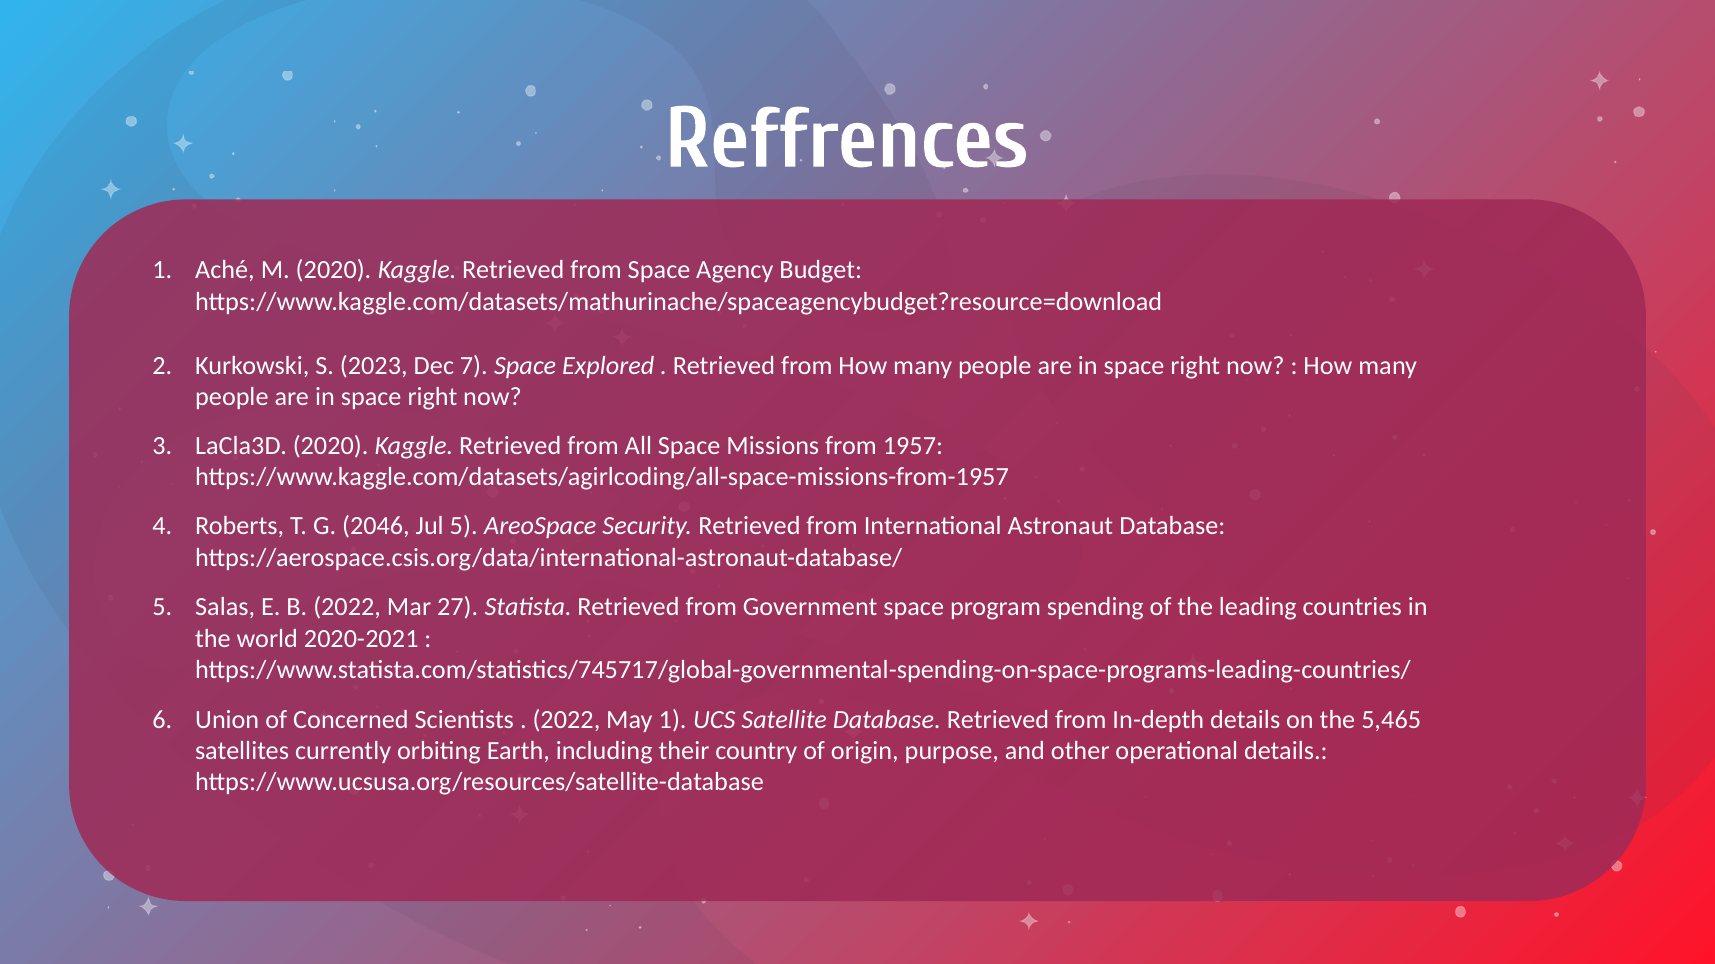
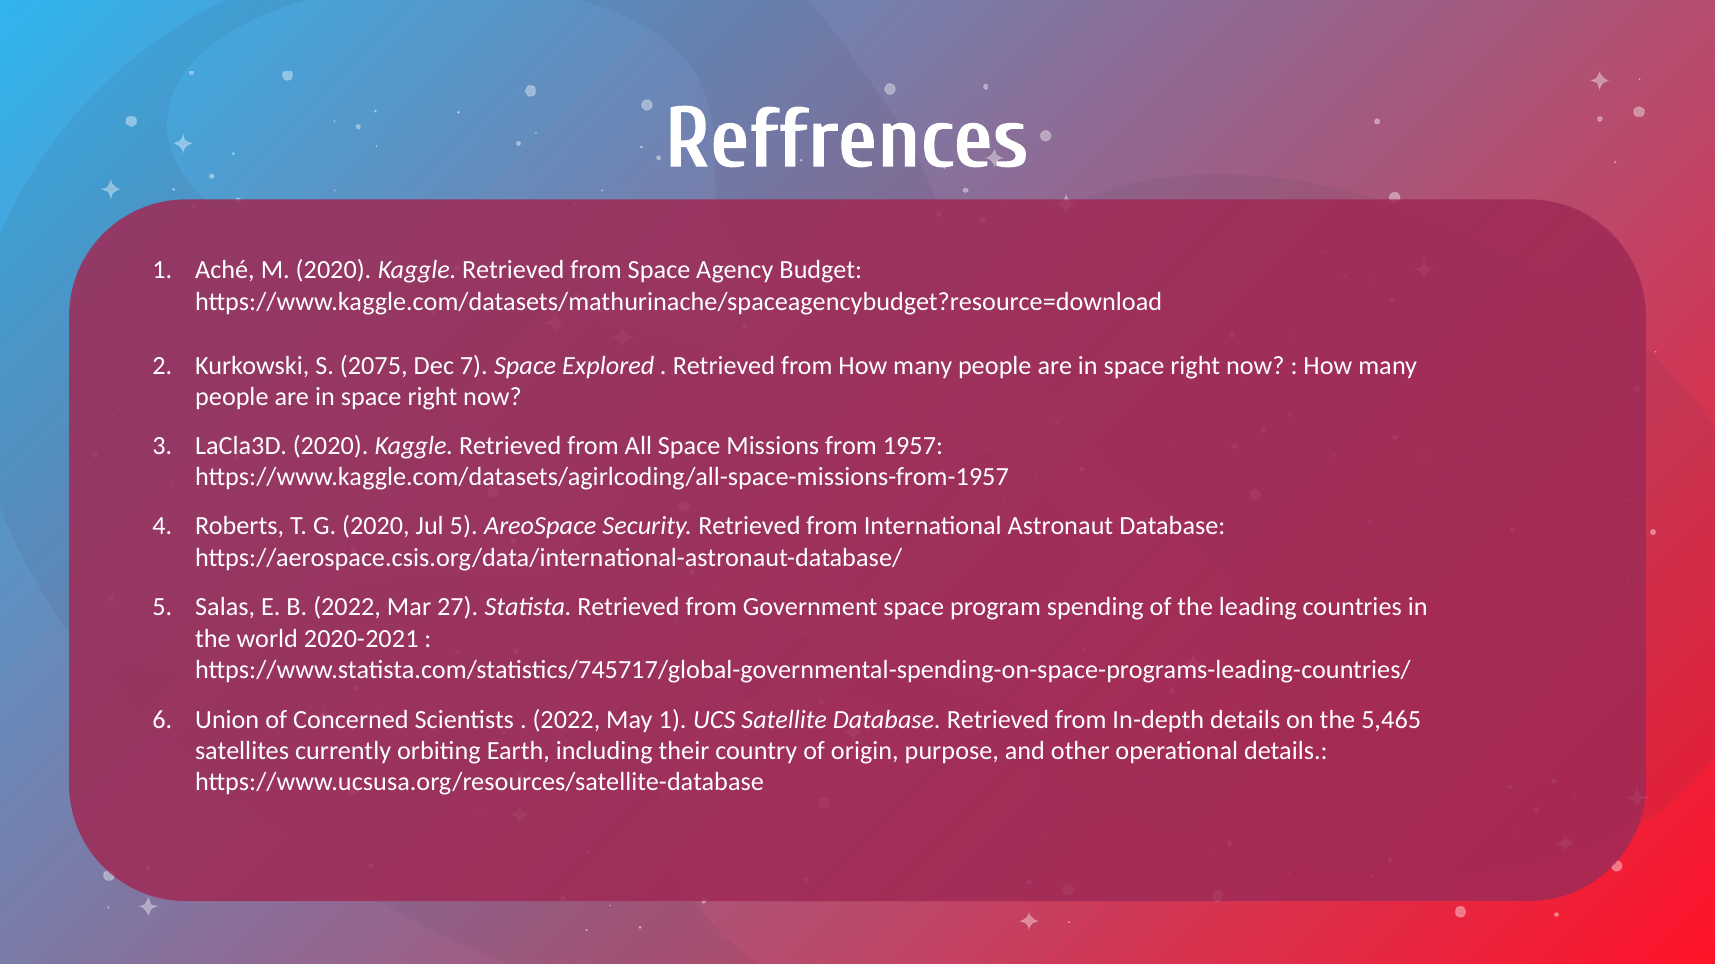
2023: 2023 -> 2075 (374, 366)
G 2046: 2046 -> 2020 (376, 527)
